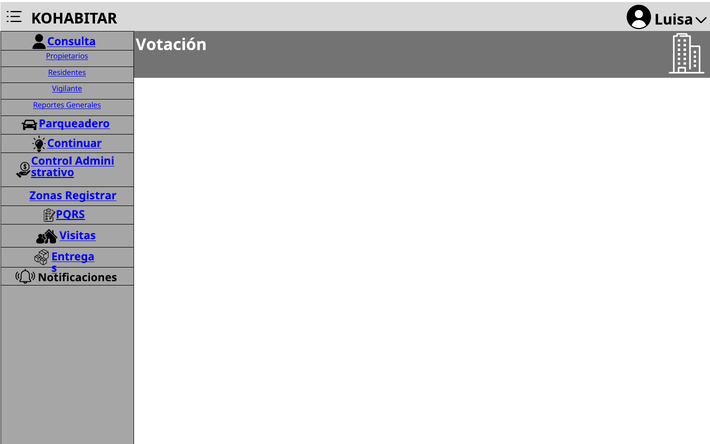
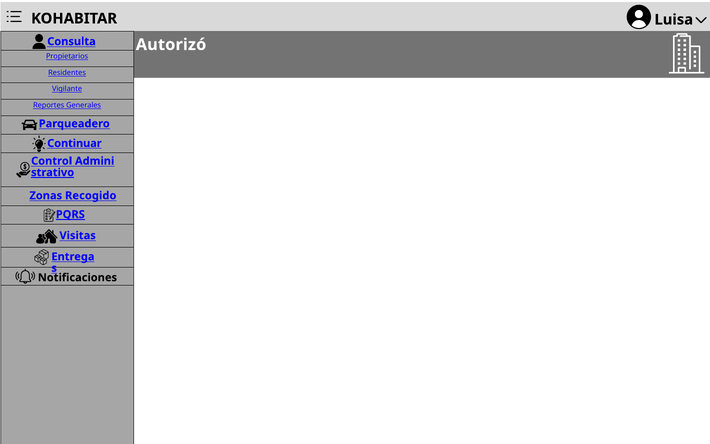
Votación: Votación -> Autorizó (171, 45)
Registrar: Registrar -> Recogido (91, 196)
